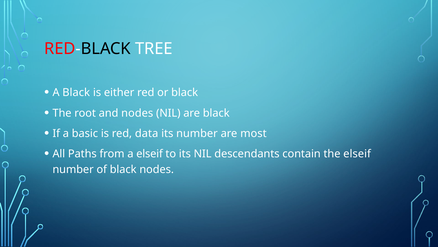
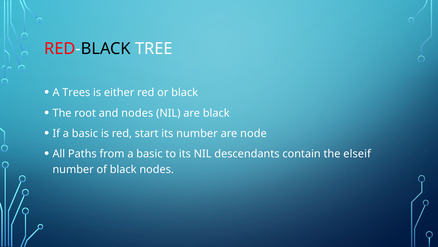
A Black: Black -> Trees (76, 92)
data: data -> start (147, 133)
most: most -> node (253, 133)
from a elseif: elseif -> basic (149, 153)
